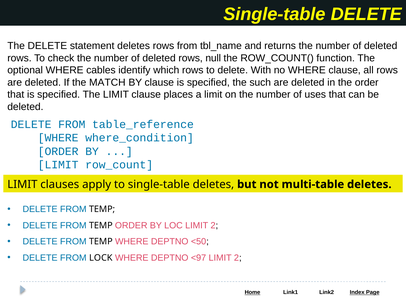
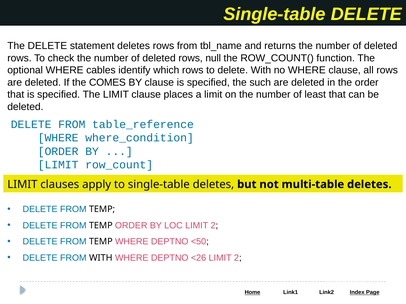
MATCH: MATCH -> COMES (107, 83)
uses: uses -> least (315, 95)
FROM LOCK: LOCK -> WITH (101, 258)
<97: <97 -> <26 (199, 258)
